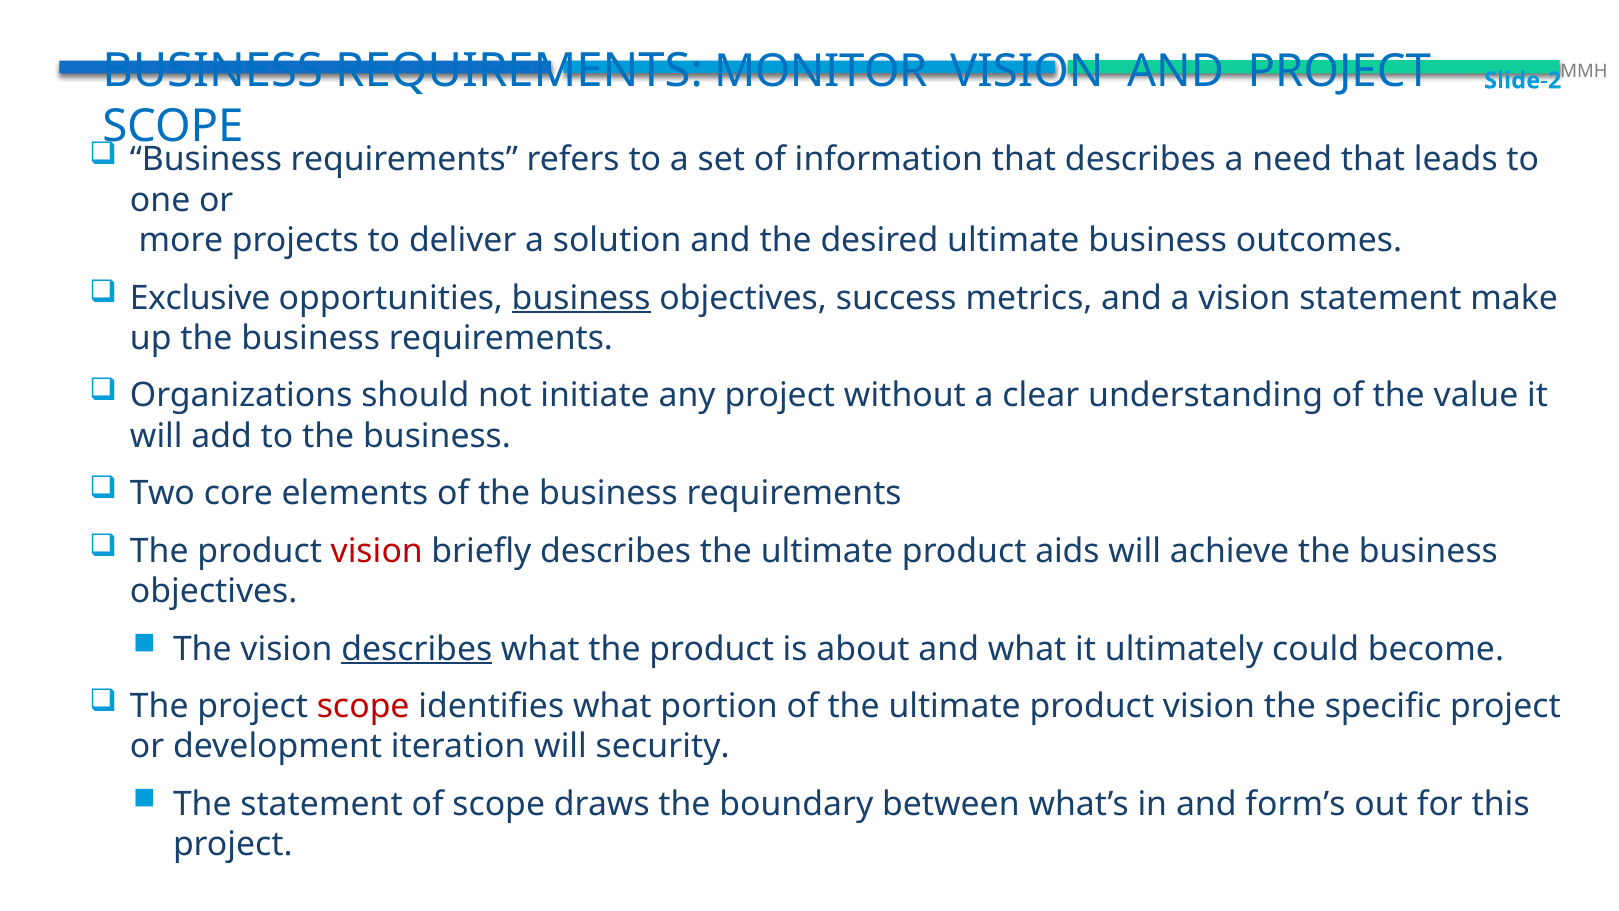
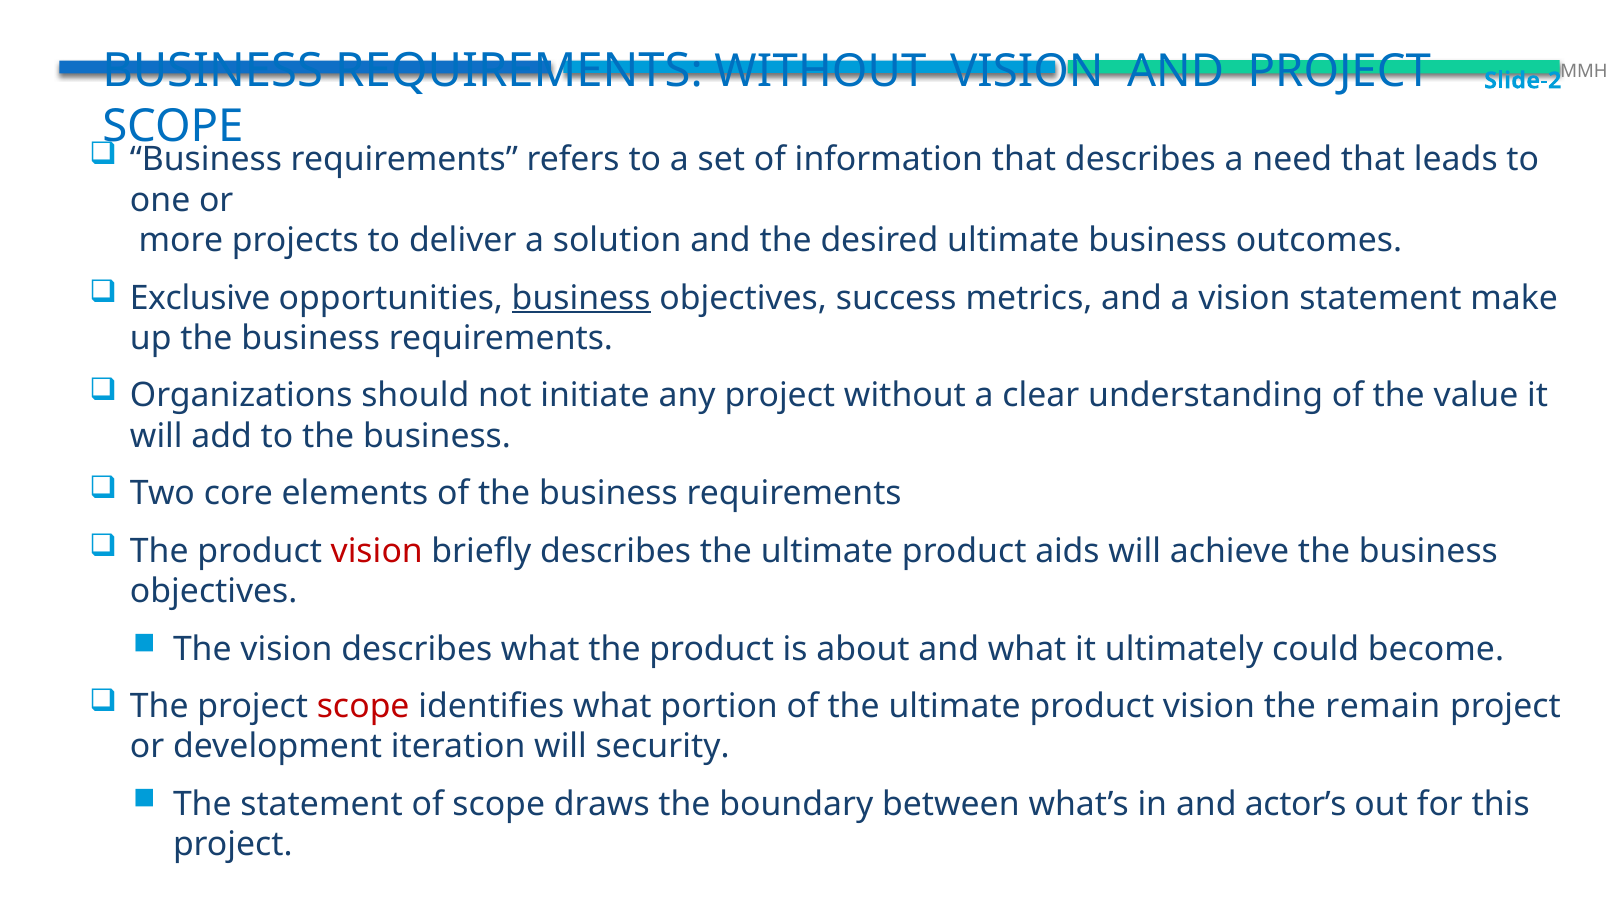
REQUIREMENTS MONITOR: MONITOR -> WITHOUT (820, 71)
describes underline: present -> none (417, 649)
specific: specific -> remain (1383, 706)
form’s: form’s -> actor’s (1296, 804)
